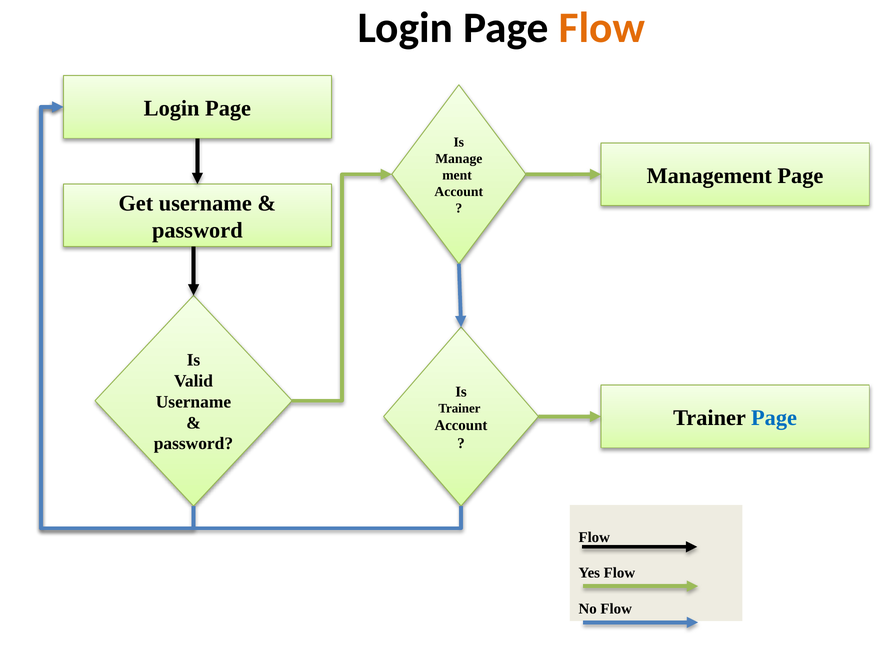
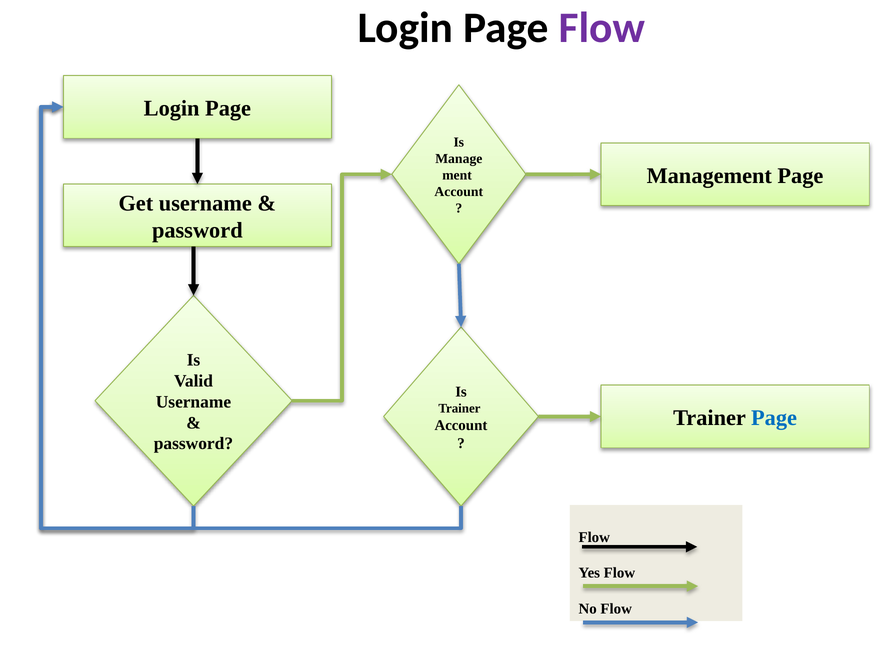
Flow colour: orange -> purple (602, 28)
